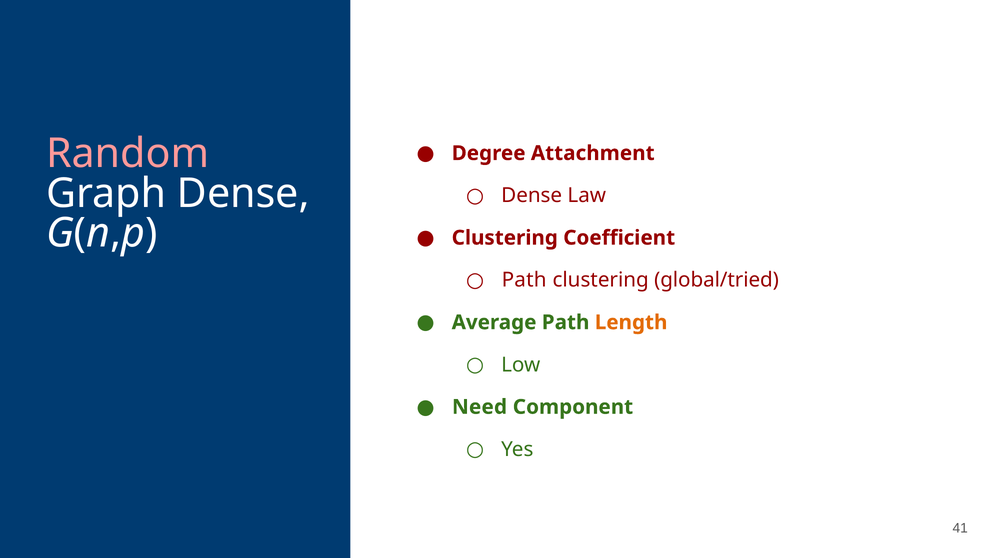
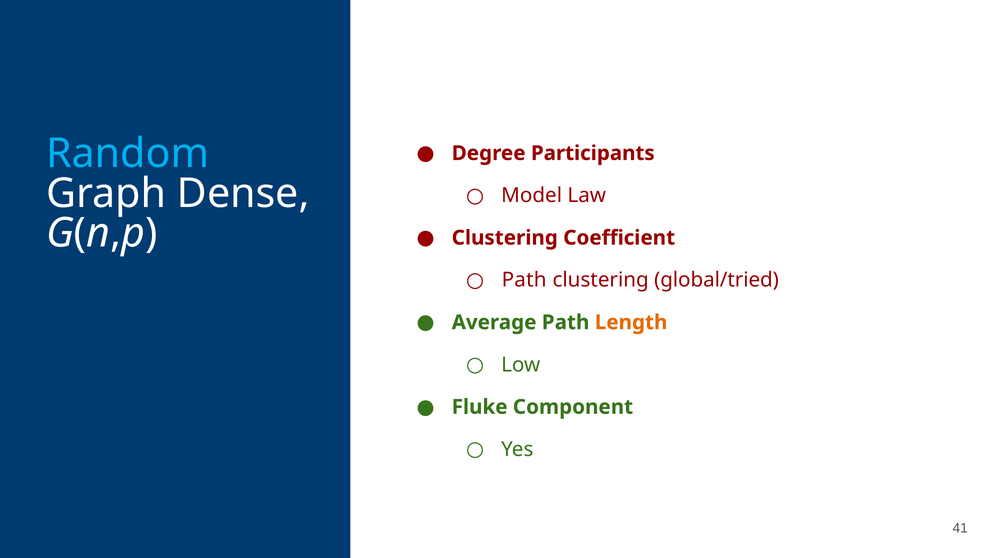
Random colour: pink -> light blue (128, 154)
Attachment: Attachment -> Participants (593, 153)
Dense: Dense -> Model (532, 195)
Need: Need -> Fluke (480, 407)
